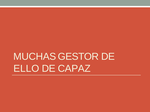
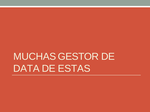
ELLO: ELLO -> DATA (26, 69)
CAPAZ: CAPAZ -> ESTAS (74, 69)
